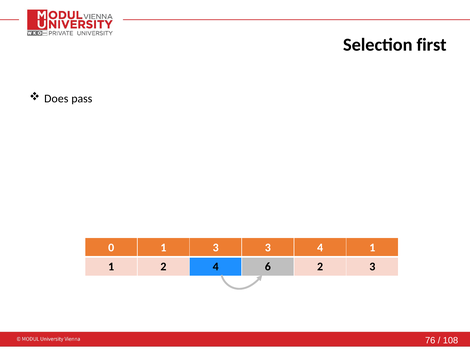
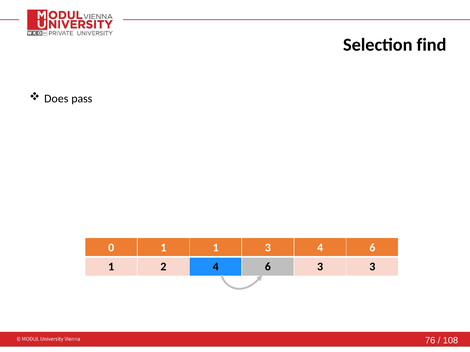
first: first -> find (431, 45)
1 3: 3 -> 1 (216, 248)
3 4 1: 1 -> 6 (372, 248)
6 2: 2 -> 3 (320, 267)
